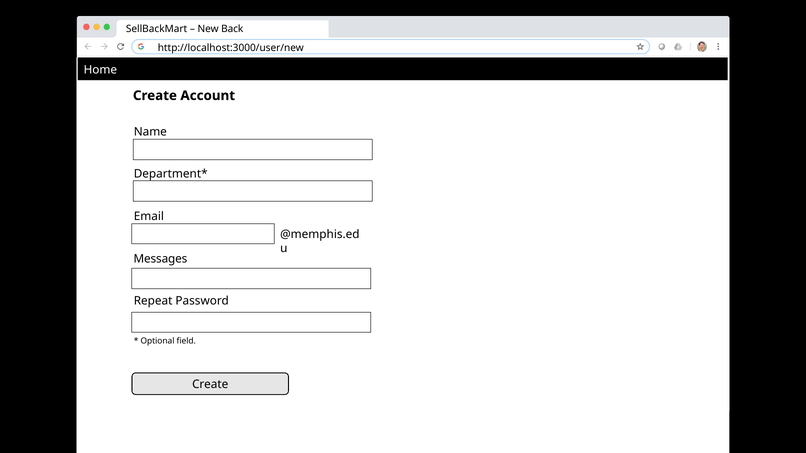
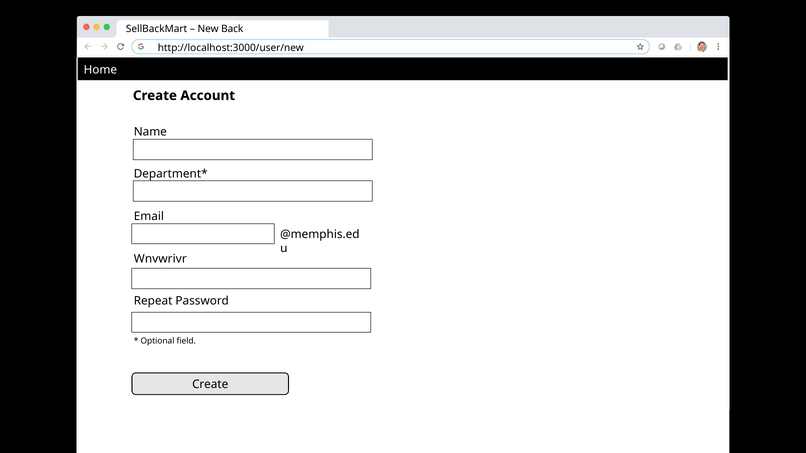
Messages: Messages -> Wnvwrivr (160, 259)
